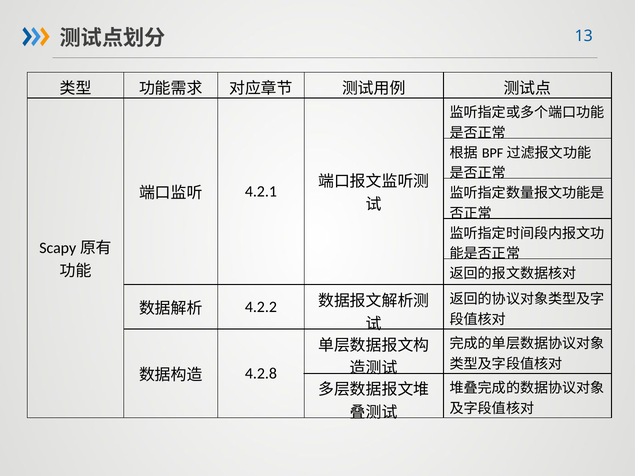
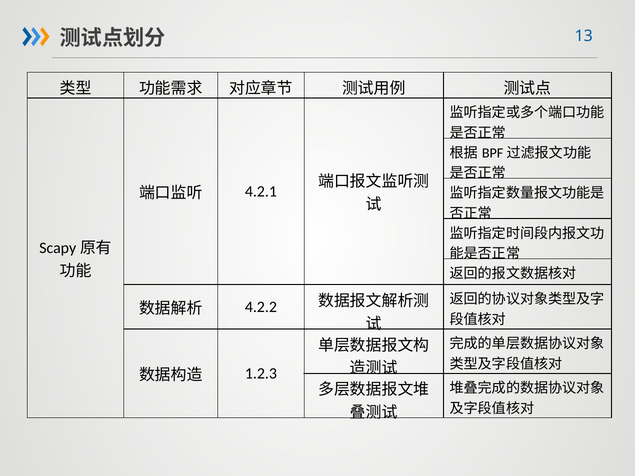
4.2.8: 4.2.8 -> 1.2.3 (261, 374)
